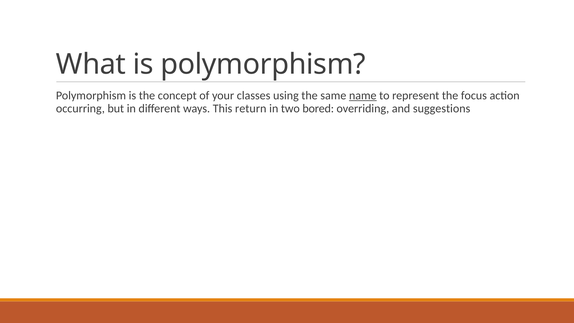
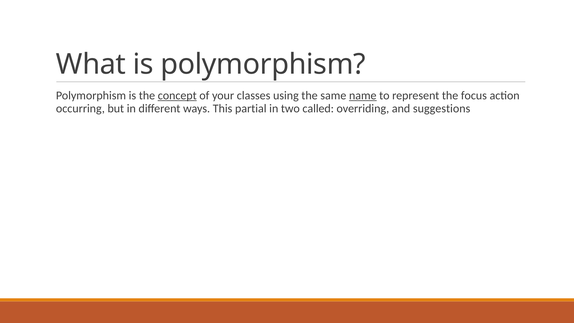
concept underline: none -> present (177, 95)
return: return -> partial (251, 108)
bored: bored -> called (318, 108)
